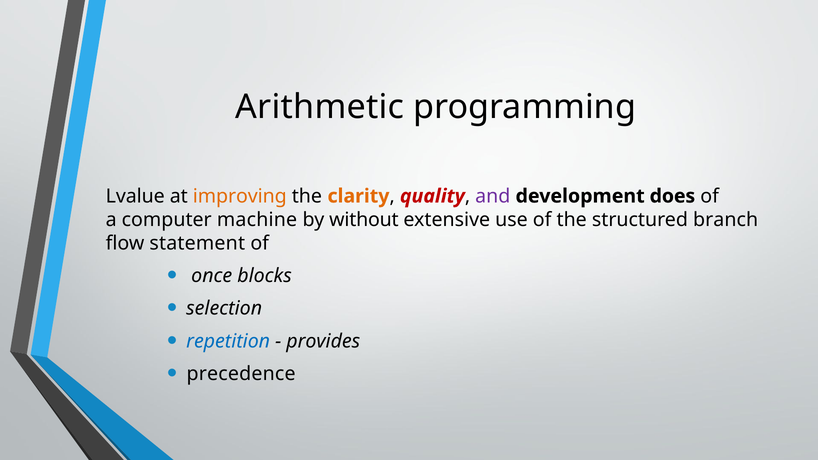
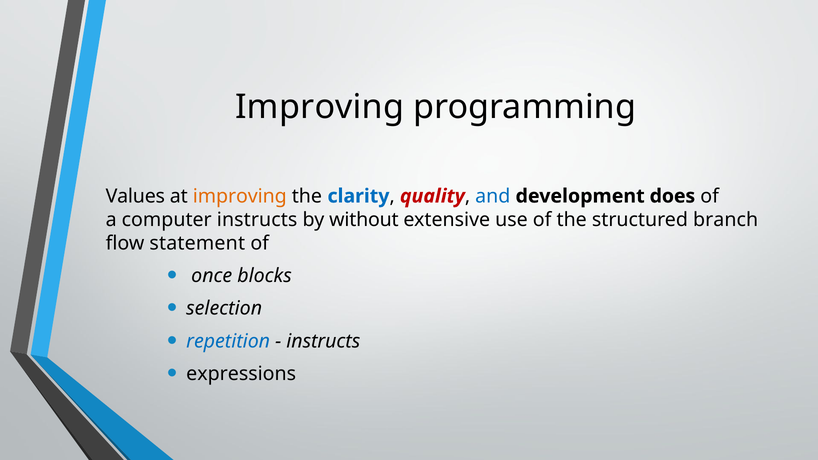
Arithmetic: Arithmetic -> Improving (320, 107)
Lvalue: Lvalue -> Values (135, 196)
clarity colour: orange -> blue (358, 196)
and colour: purple -> blue (493, 196)
computer machine: machine -> instructs (257, 220)
provides: provides -> instructs (323, 341)
precedence: precedence -> expressions (241, 374)
